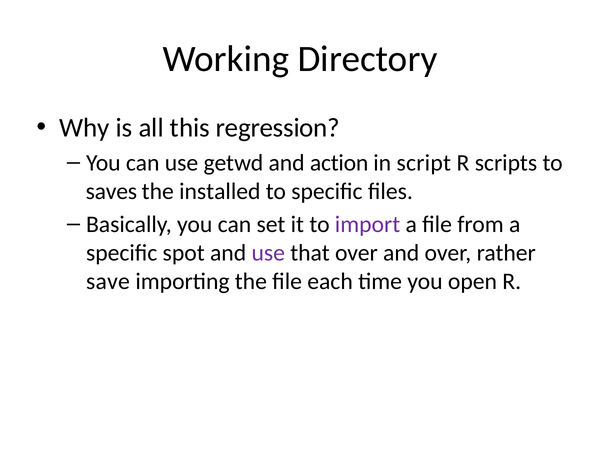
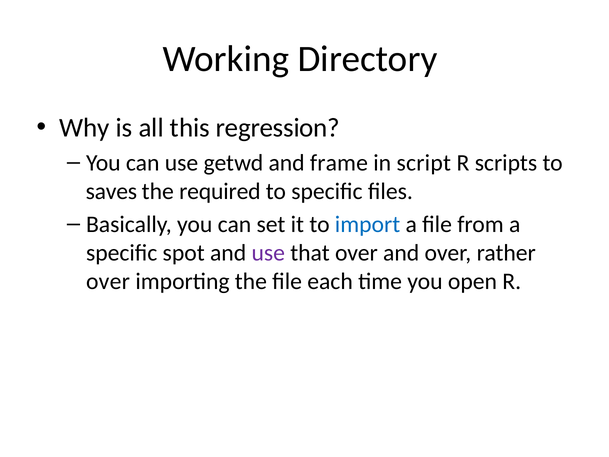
action: action -> frame (339, 163)
installed: installed -> required (220, 191)
import colour: purple -> blue (368, 224)
save: save -> over (108, 281)
